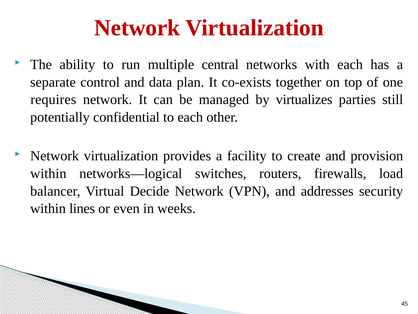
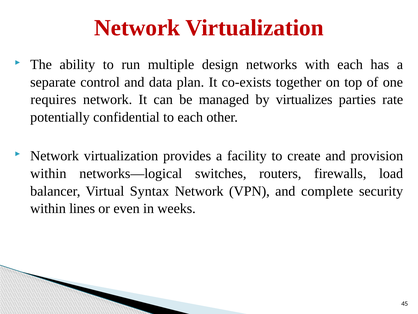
central: central -> design (220, 64)
still: still -> rate (393, 100)
Decide: Decide -> Syntax (149, 191)
addresses: addresses -> complete (327, 191)
